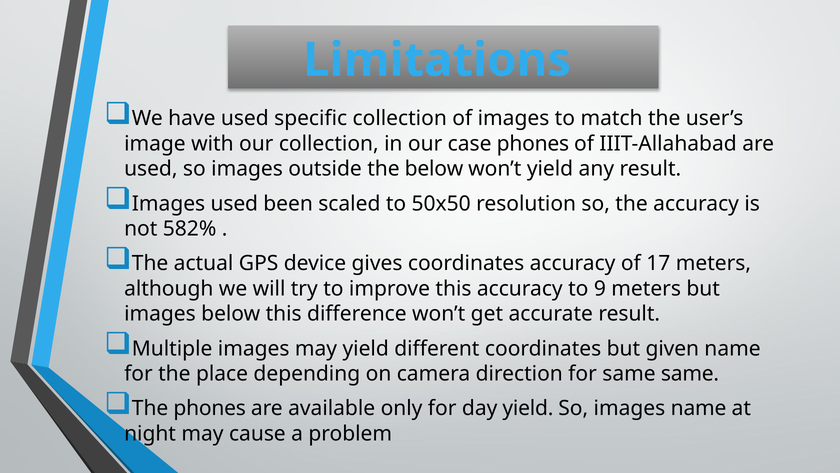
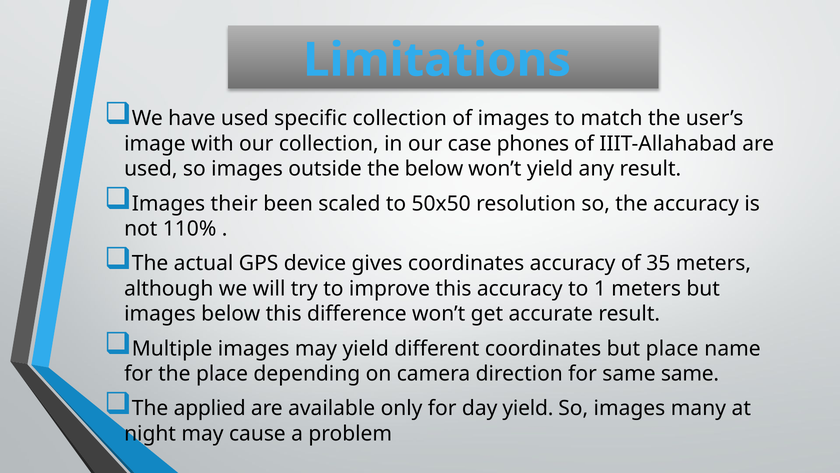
Images used: used -> their (234, 203)
582%: 582% -> 110% (190, 229)
17: 17 -> 35 (658, 263)
9: 9 -> 1 (600, 288)
but given: given -> place (672, 348)
The phones: phones -> applied (210, 408)
images name: name -> many (698, 408)
